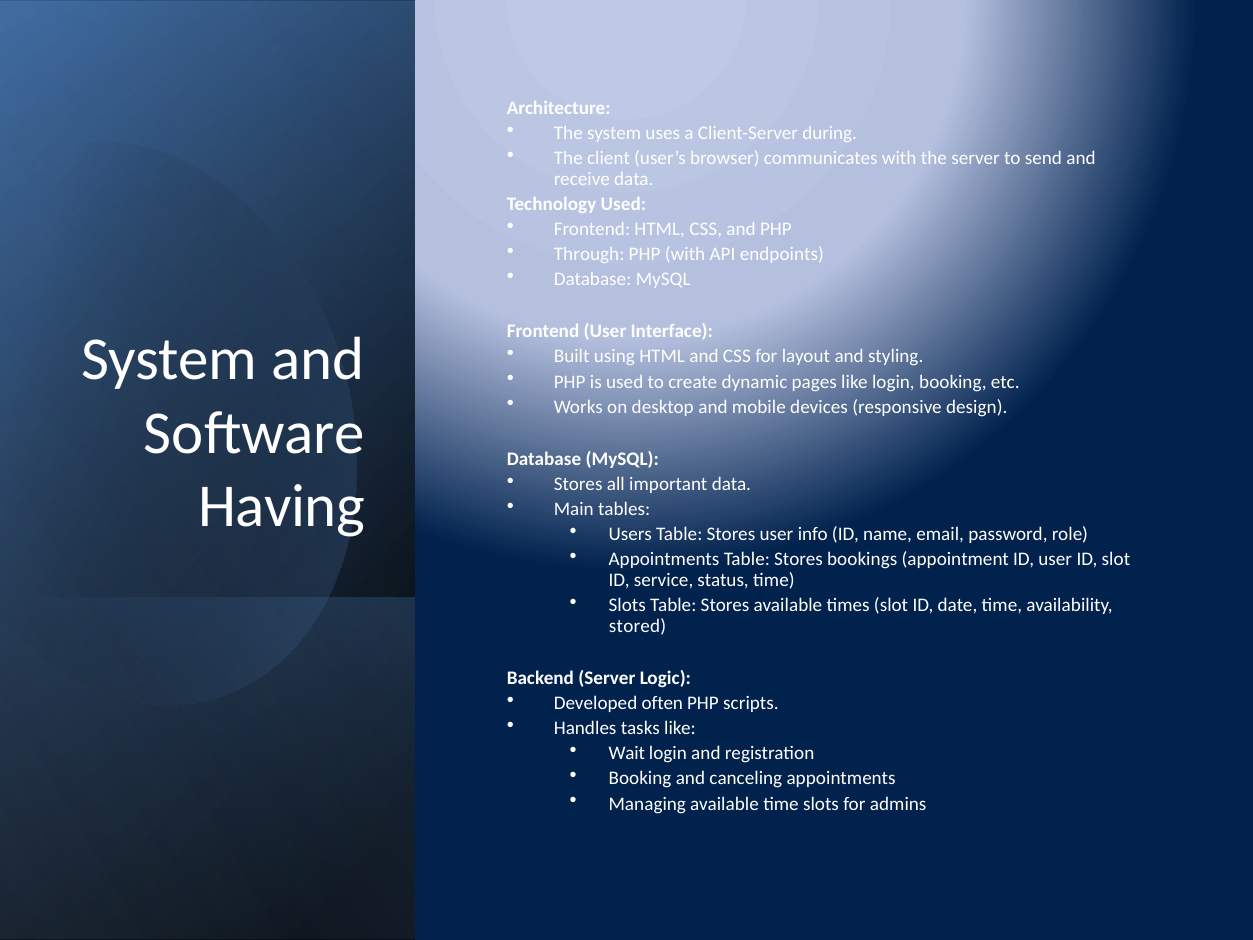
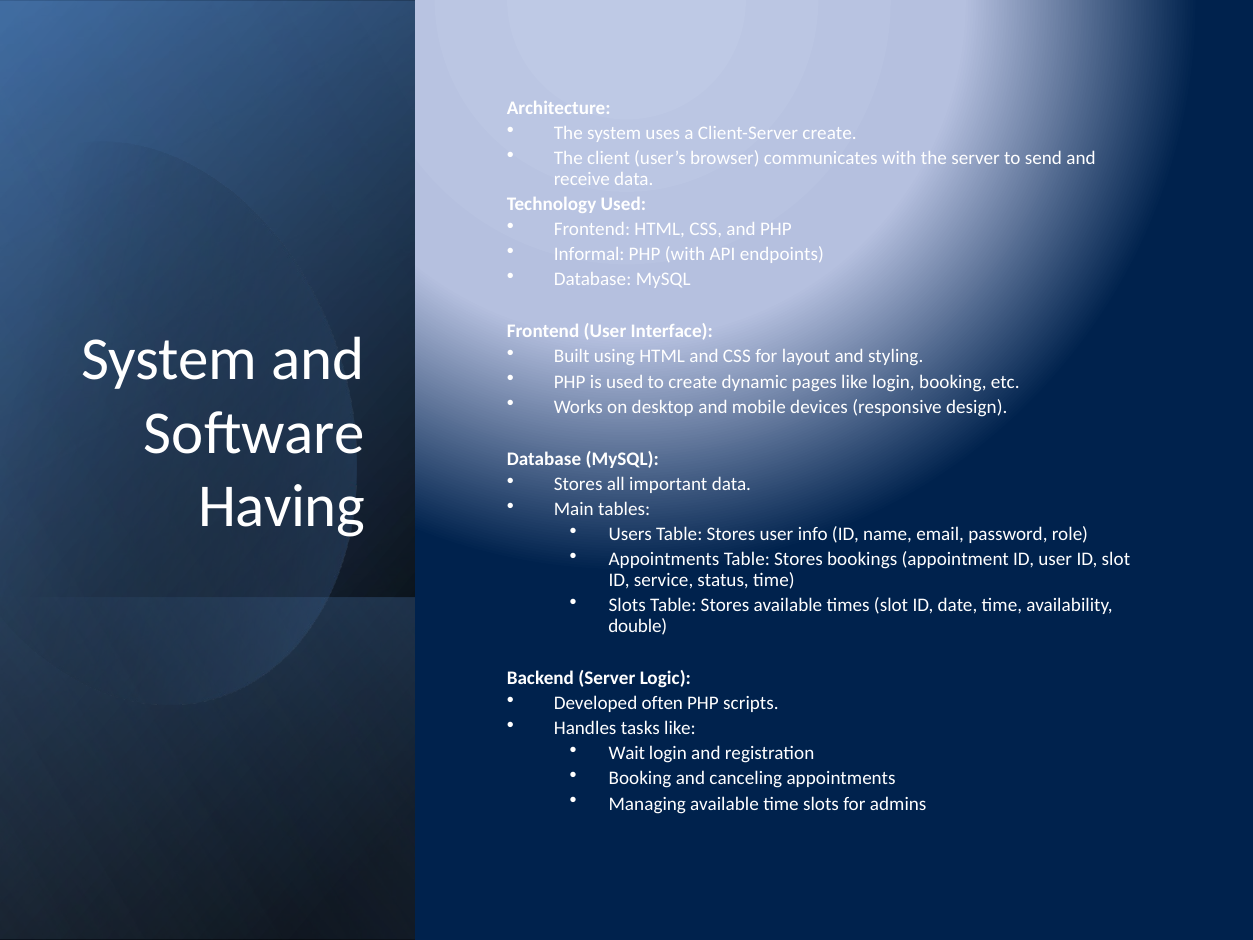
Client-Server during: during -> create (830, 133)
Through: Through -> Informal (589, 254)
stored: stored -> double (638, 626)
